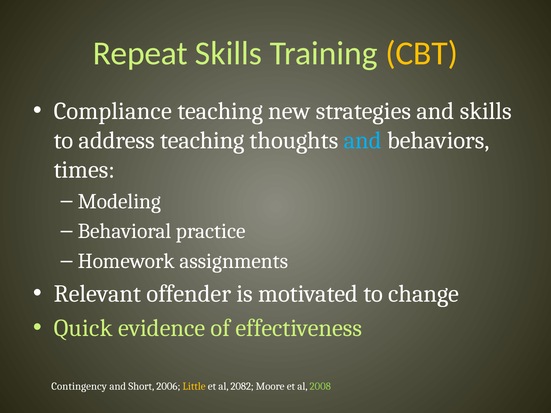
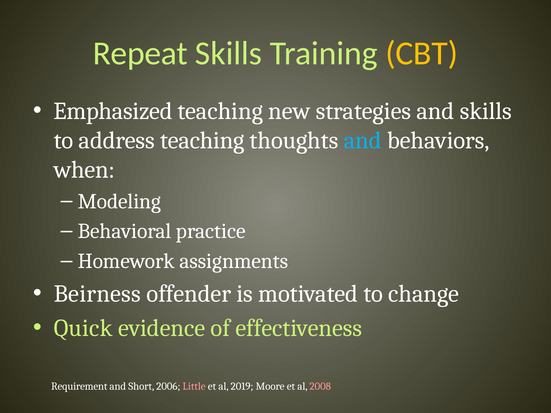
Compliance: Compliance -> Emphasized (113, 111)
times: times -> when (84, 170)
Relevant: Relevant -> Beirness (97, 294)
Contingency: Contingency -> Requirement (79, 386)
Little colour: yellow -> pink (194, 386)
2082: 2082 -> 2019 (242, 386)
2008 colour: light green -> pink (320, 386)
